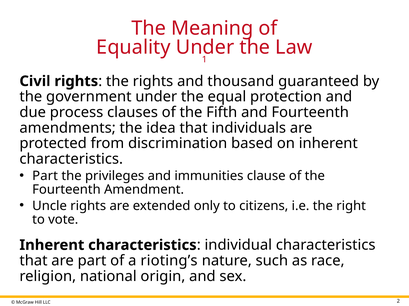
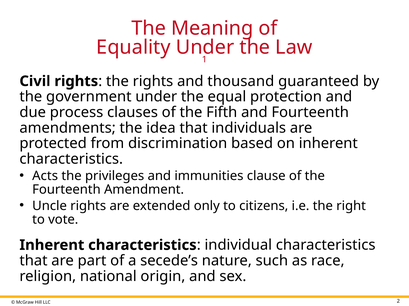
Part: Part -> Acts (45, 176)
rioting’s: rioting’s -> secede’s (169, 261)
